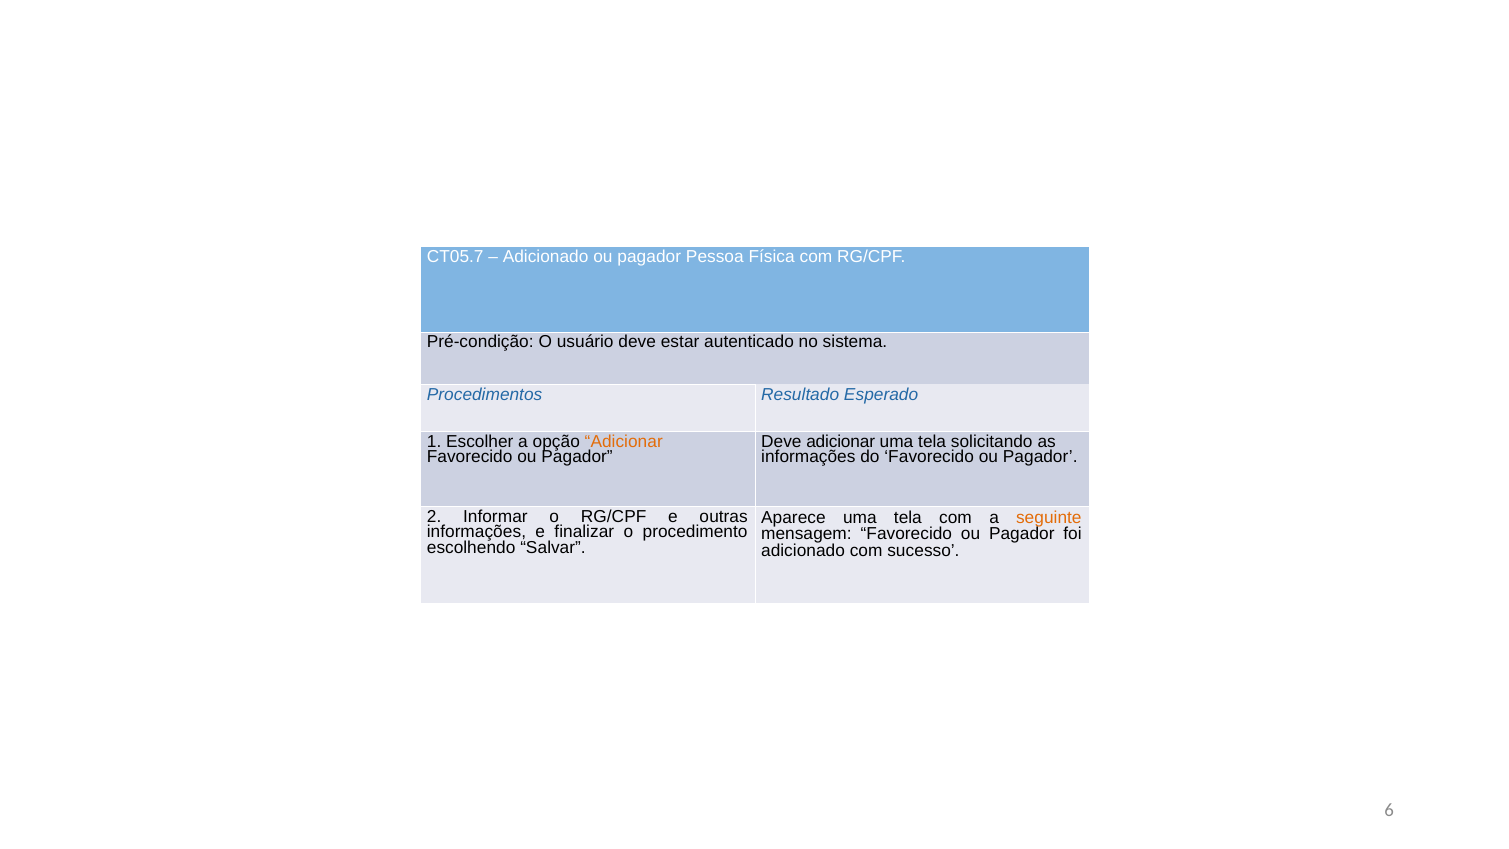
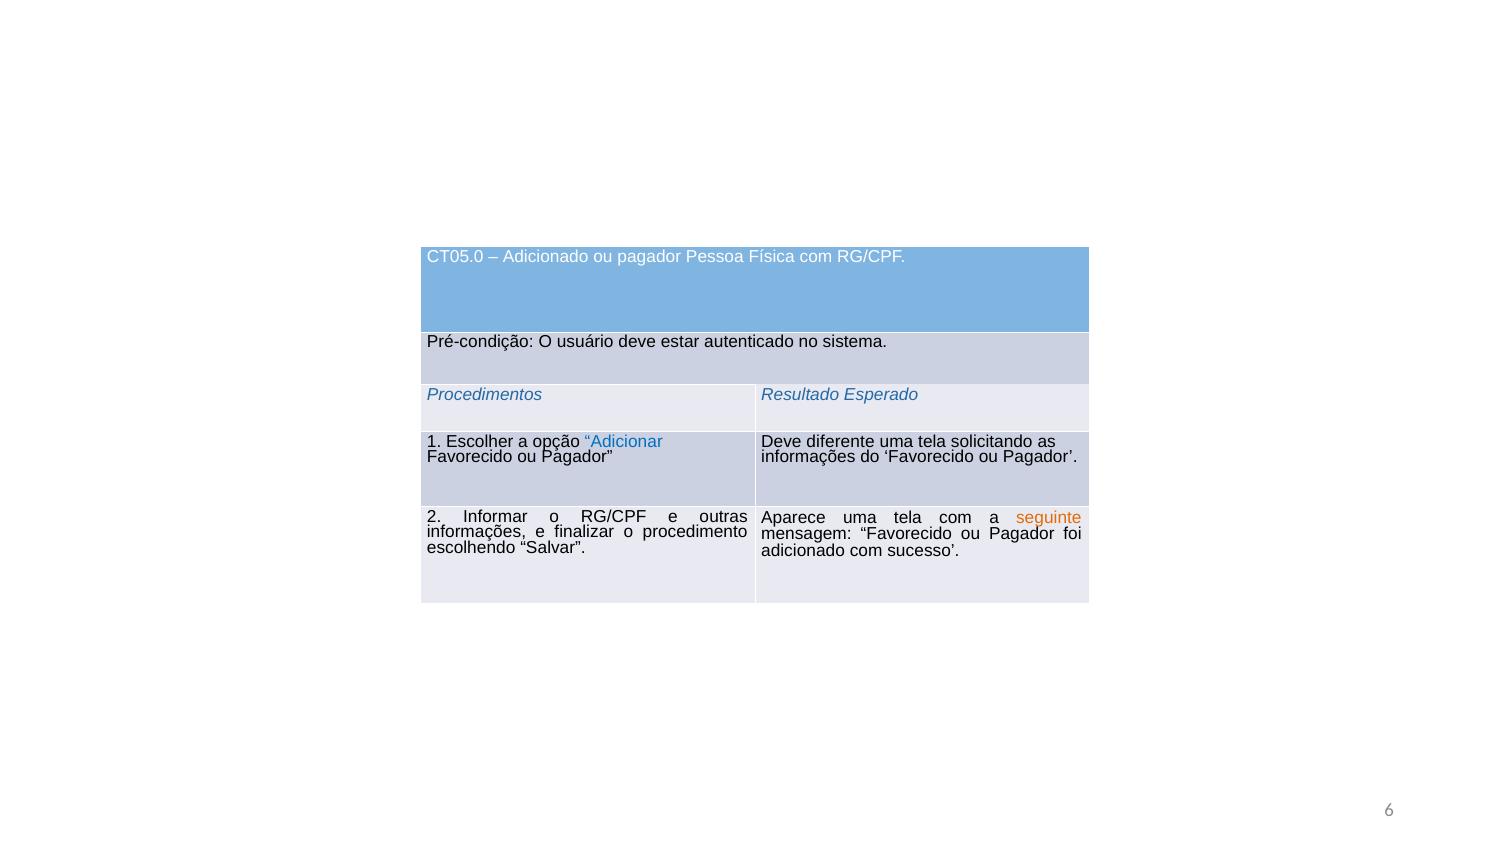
CT05.7: CT05.7 -> CT05.0 (455, 256)
Adicionar colour: orange -> blue (624, 441)
Deve adicionar: adicionar -> diferente (841, 441)
